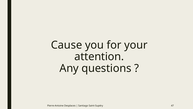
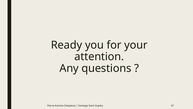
Cause: Cause -> Ready (67, 45)
